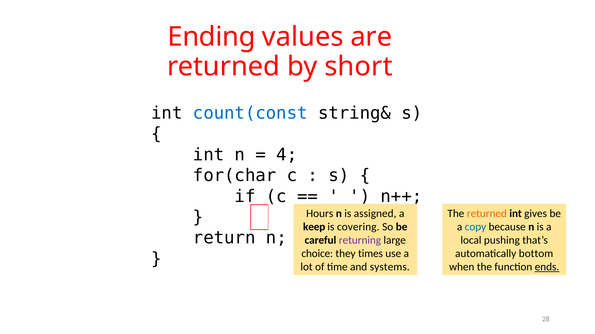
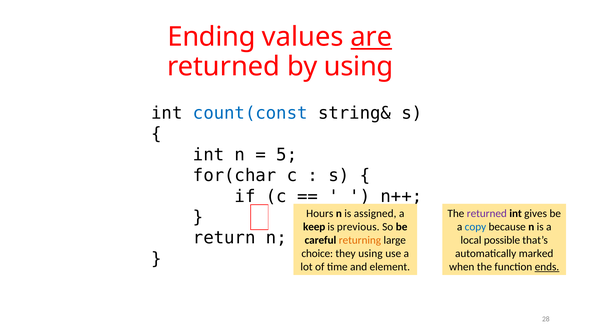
are underline: none -> present (371, 37)
by short: short -> using (359, 67)
4: 4 -> 5 (287, 155)
returned colour: orange -> purple (487, 214)
covering: covering -> previous (358, 227)
returning colour: purple -> orange (360, 241)
pushing: pushing -> possible (502, 241)
they times: times -> using (370, 254)
bottom: bottom -> marked (536, 254)
systems: systems -> element (390, 267)
